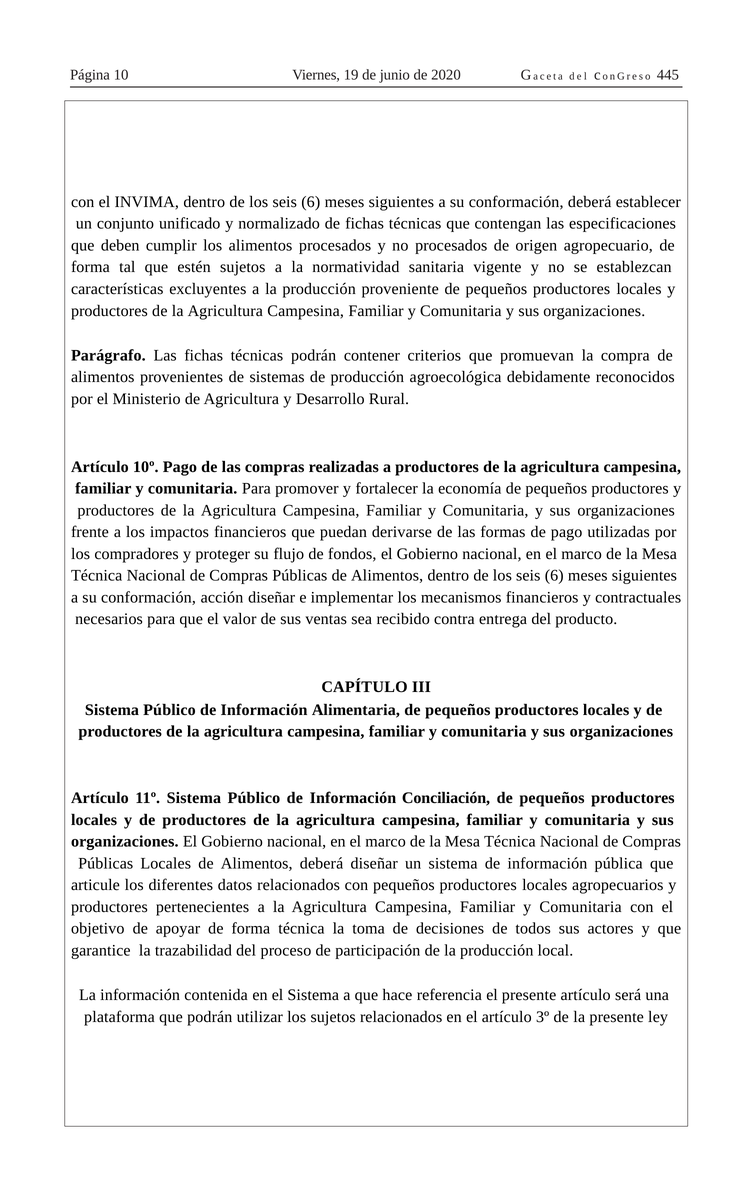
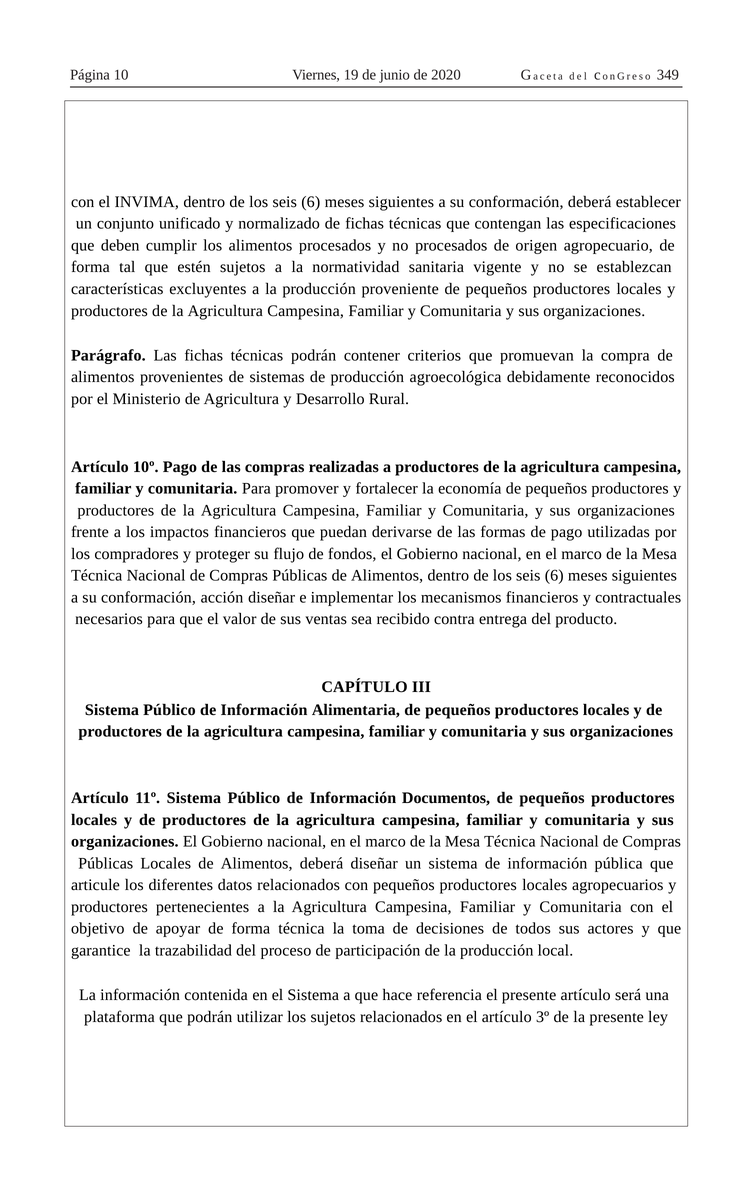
445: 445 -> 349 (668, 75)
Conciliación: Conciliación -> Documentos (446, 798)
